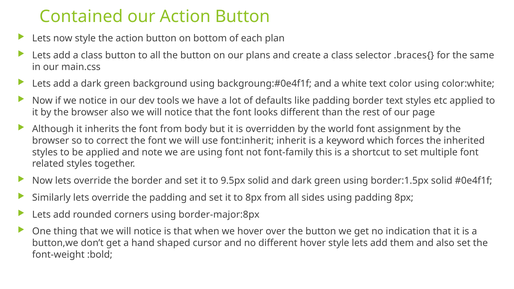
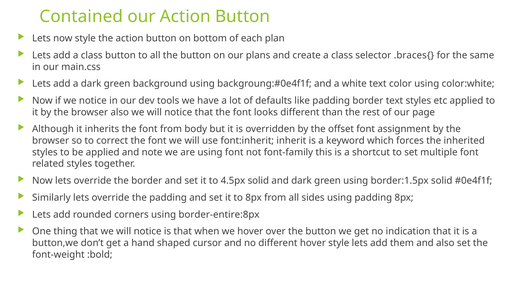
world: world -> offset (341, 129)
9.5px: 9.5px -> 4.5px (233, 181)
border-major:8px: border-major:8px -> border-entire:8px (219, 215)
